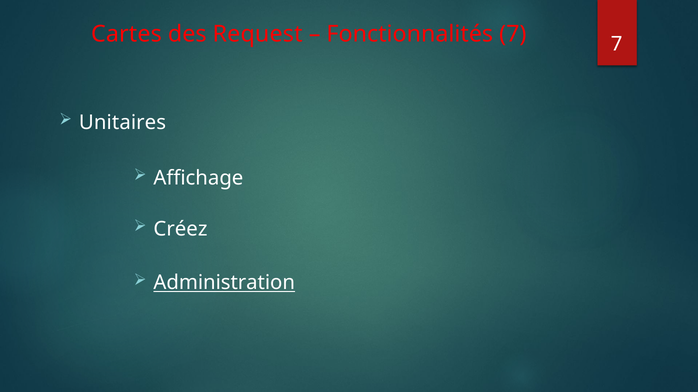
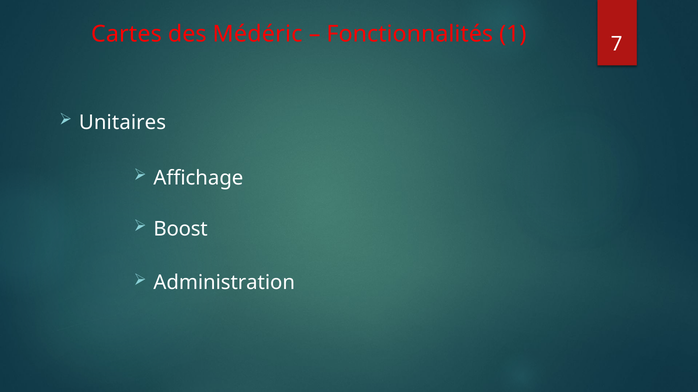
Request: Request -> Médéric (258, 34)
Fonctionnalités 7: 7 -> 1 (513, 34)
Créez: Créez -> Boost (181, 229)
Administration underline: present -> none (224, 283)
